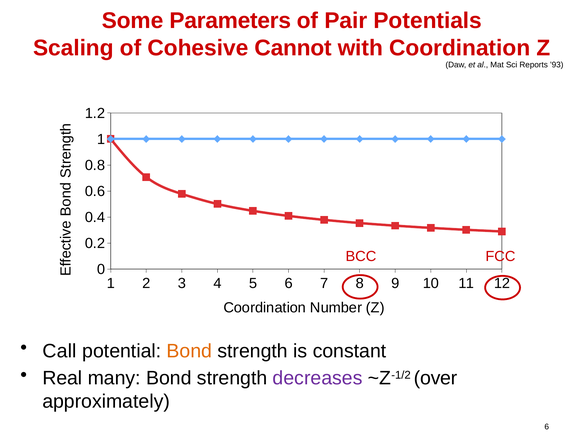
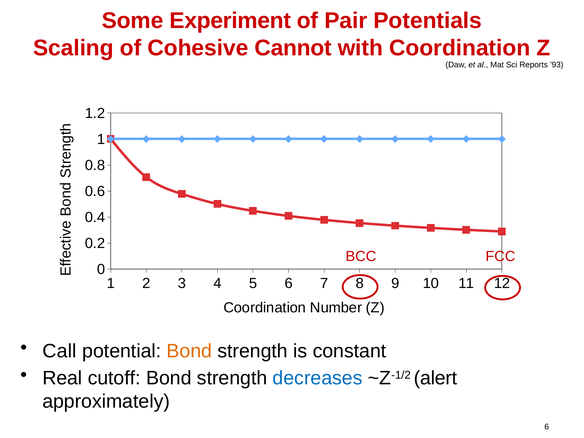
Parameters: Parameters -> Experiment (230, 21)
many: many -> cutoff (114, 378)
decreases colour: purple -> blue (318, 378)
over: over -> alert (436, 378)
